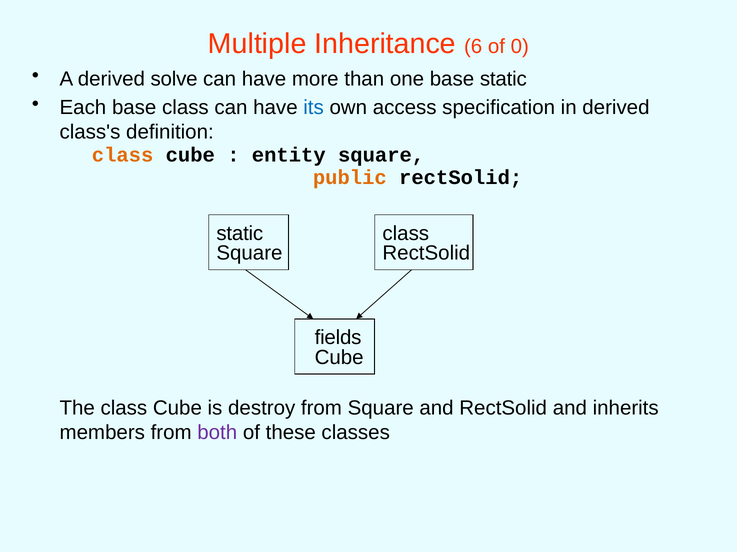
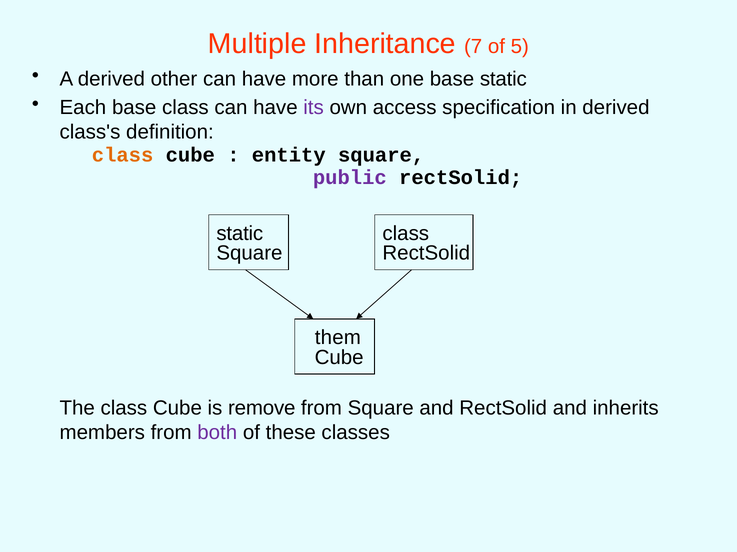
6: 6 -> 7 (473, 46)
0: 0 -> 5 (520, 46)
solve: solve -> other (174, 79)
its colour: blue -> purple (314, 107)
public colour: orange -> purple (350, 177)
fields: fields -> them (338, 338)
destroy: destroy -> remove (262, 408)
